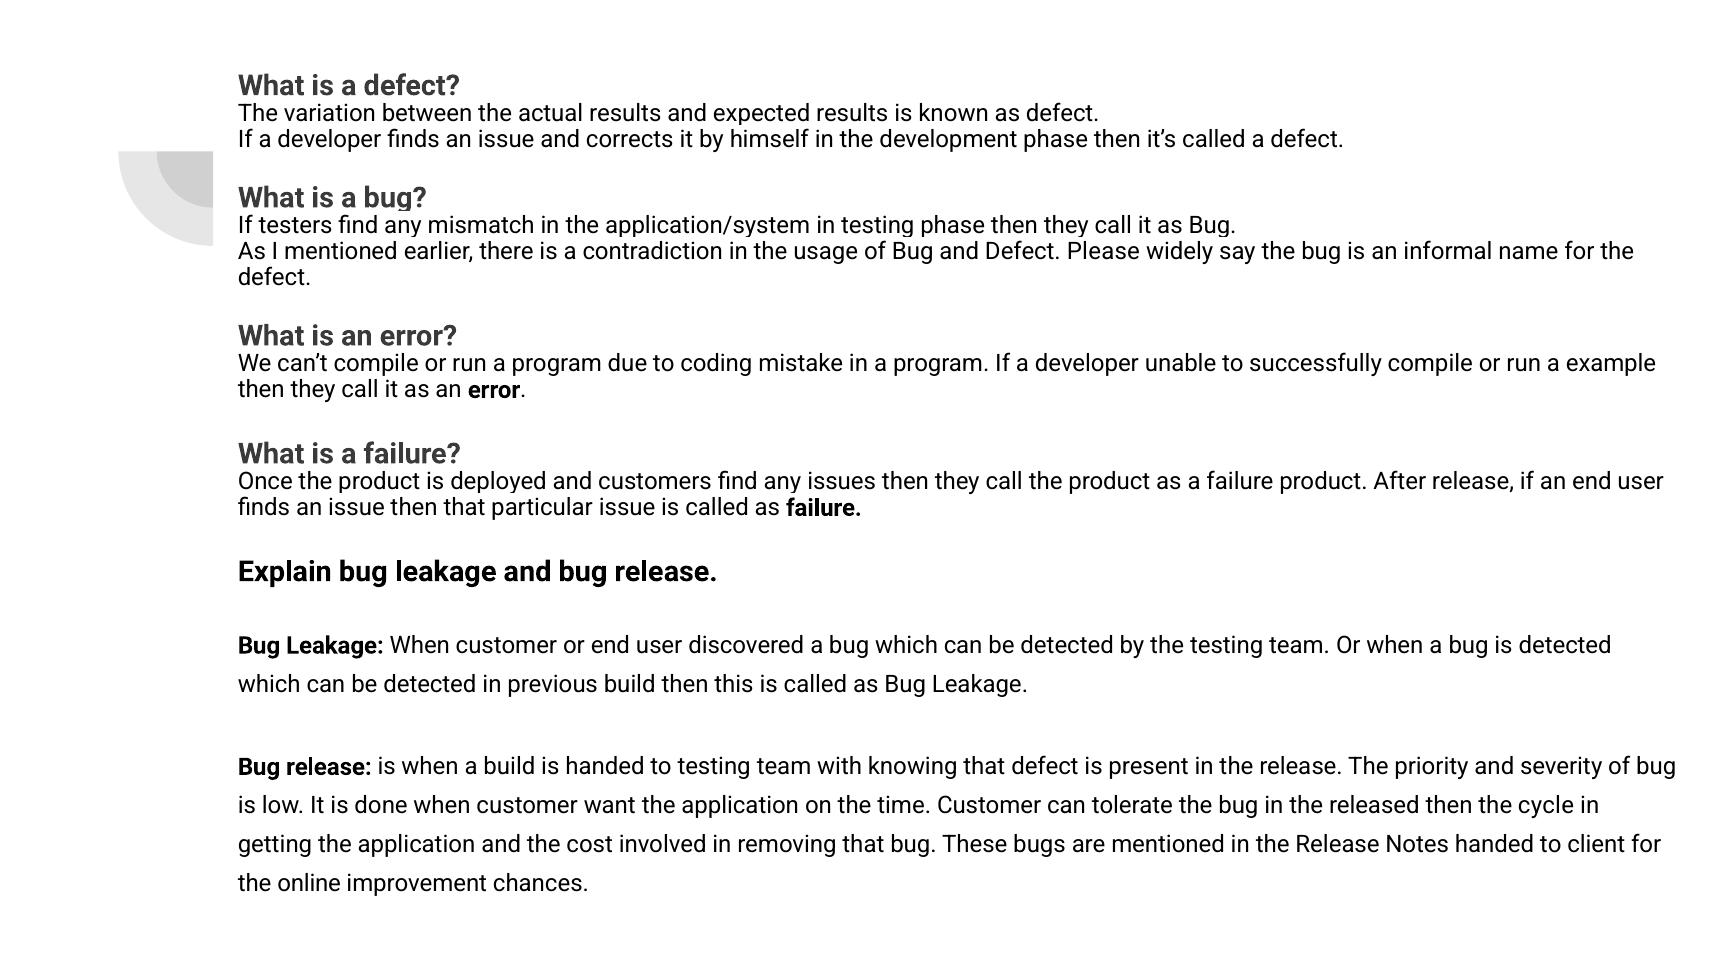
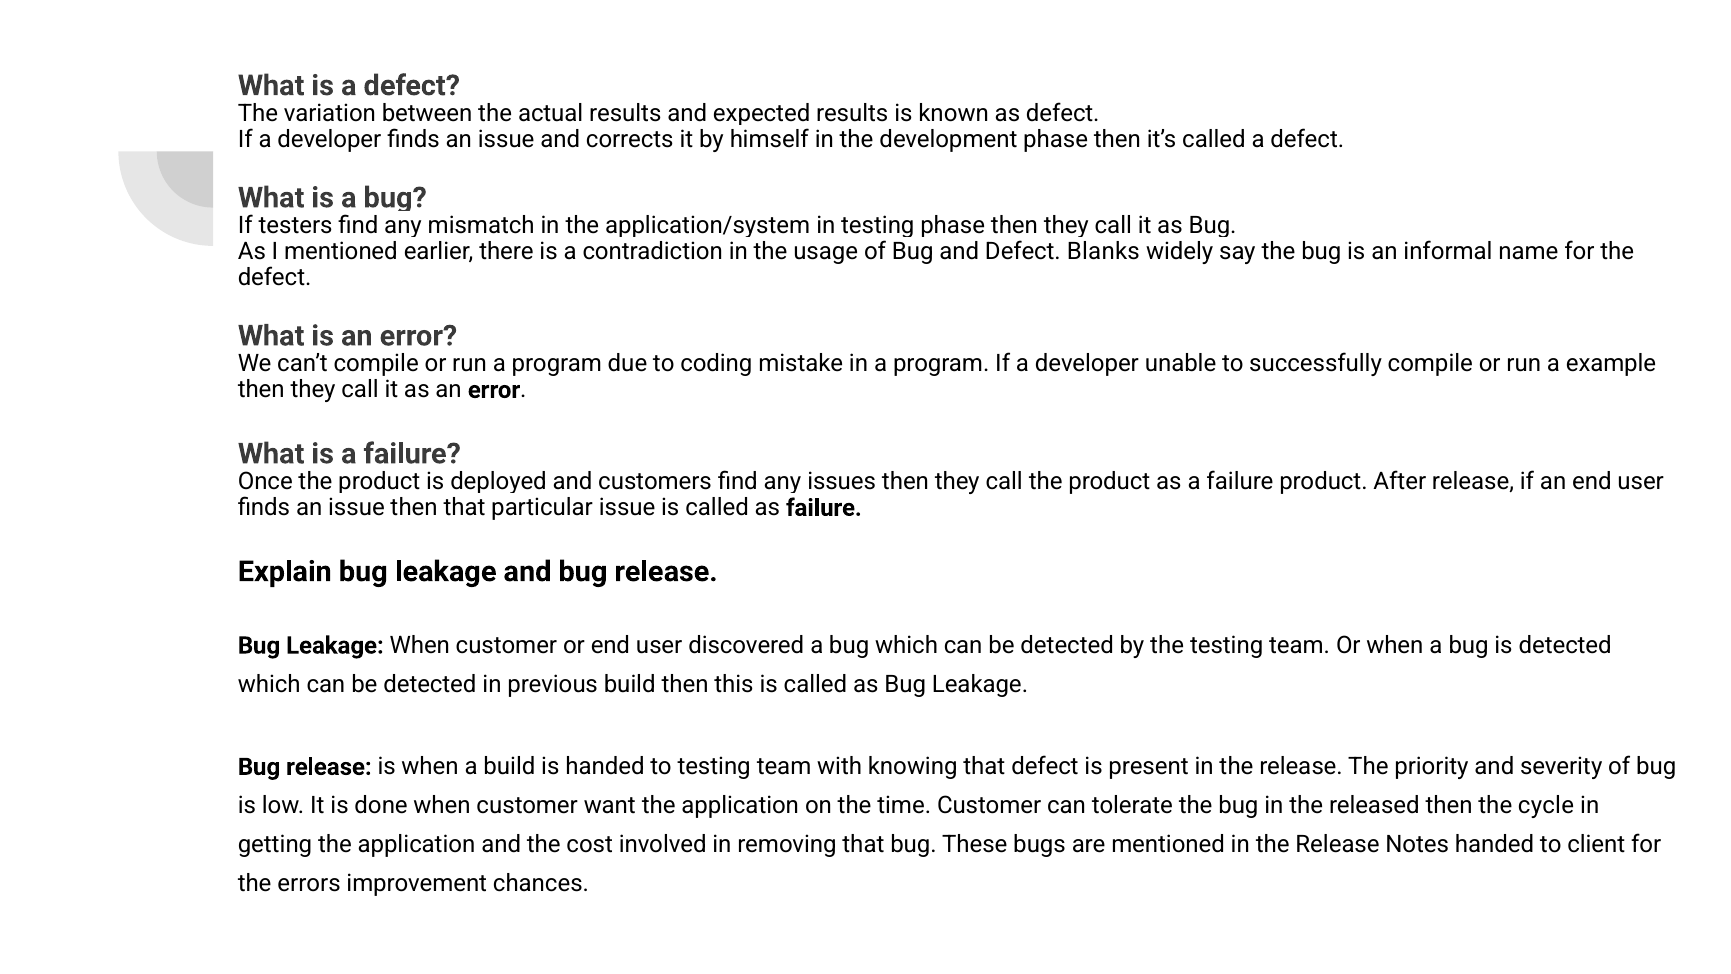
Please: Please -> Blanks (1103, 252)
online: online -> errors (309, 884)
